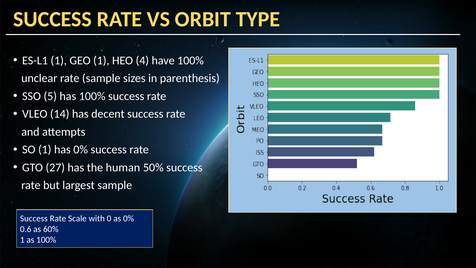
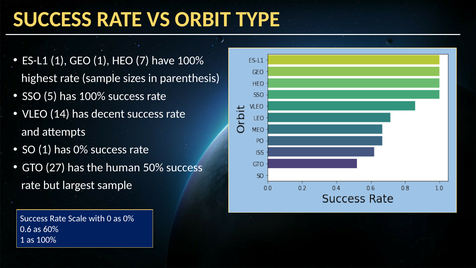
4: 4 -> 7 (142, 60)
unclear: unclear -> highest (39, 78)
